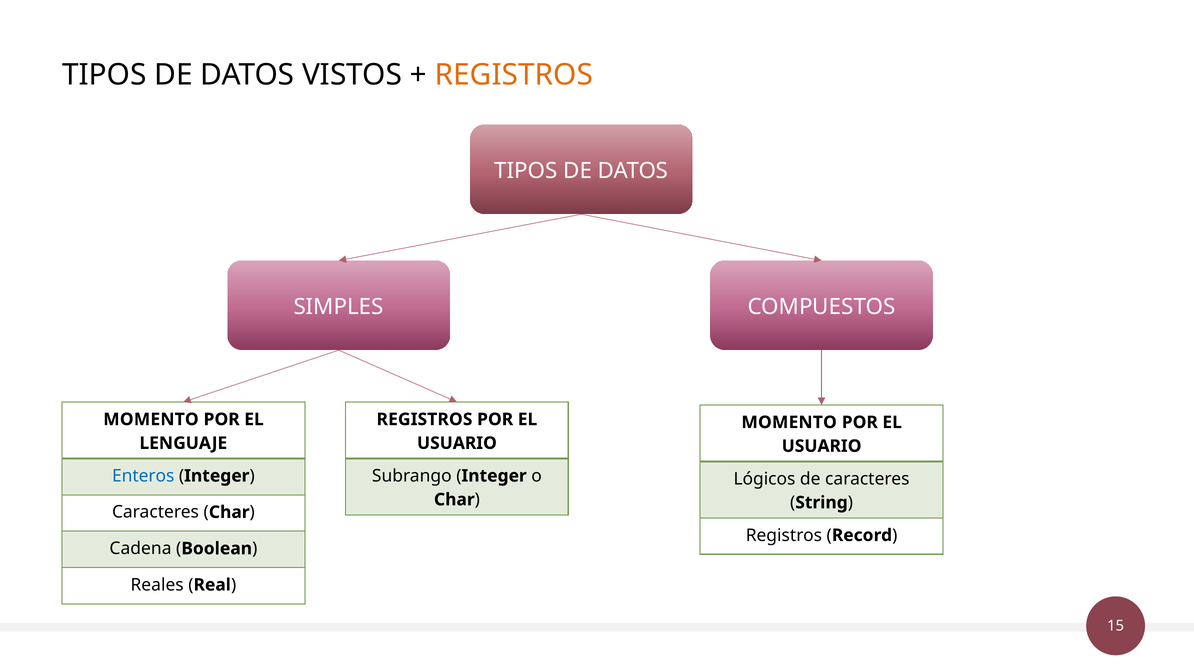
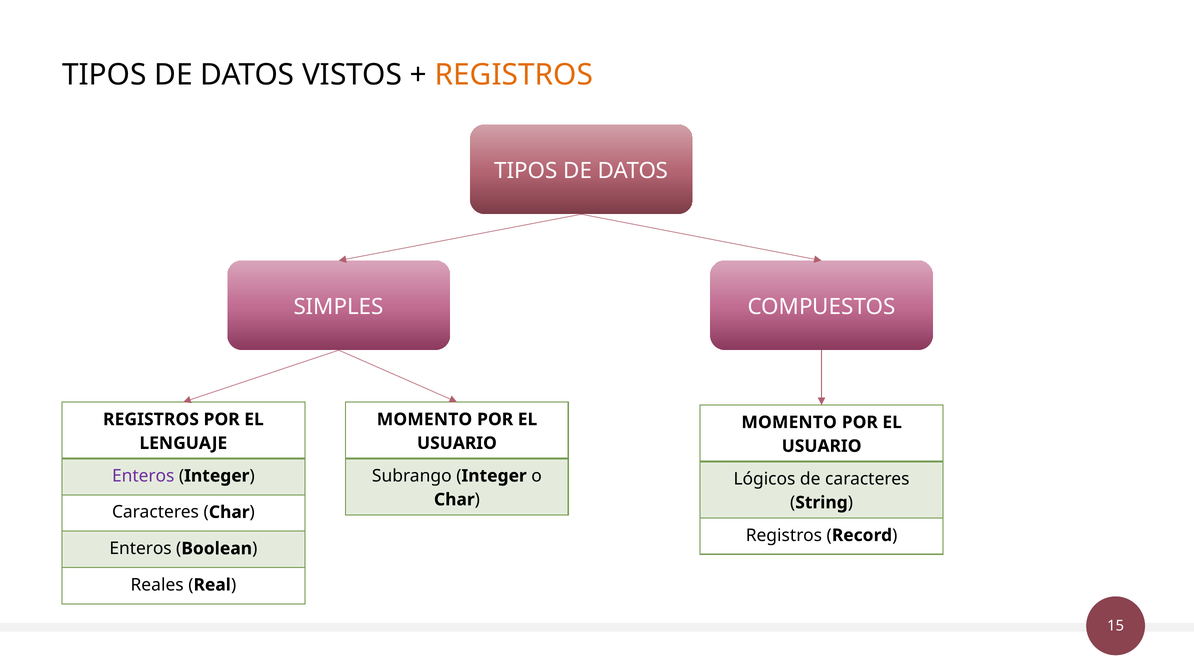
MOMENTO: MOMENTO -> REGISTROS (151, 419)
REGISTROS: REGISTROS -> MOMENTO (424, 419)
Enteros colour: blue -> purple (143, 476)
Cadena: Cadena -> Enteros (141, 548)
